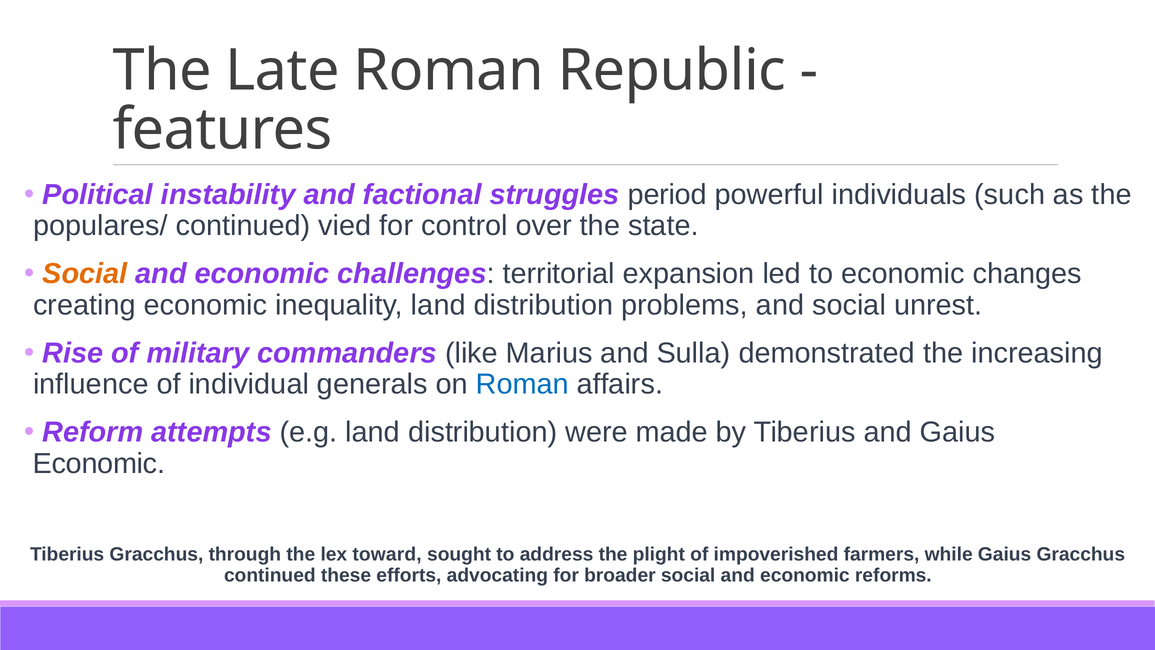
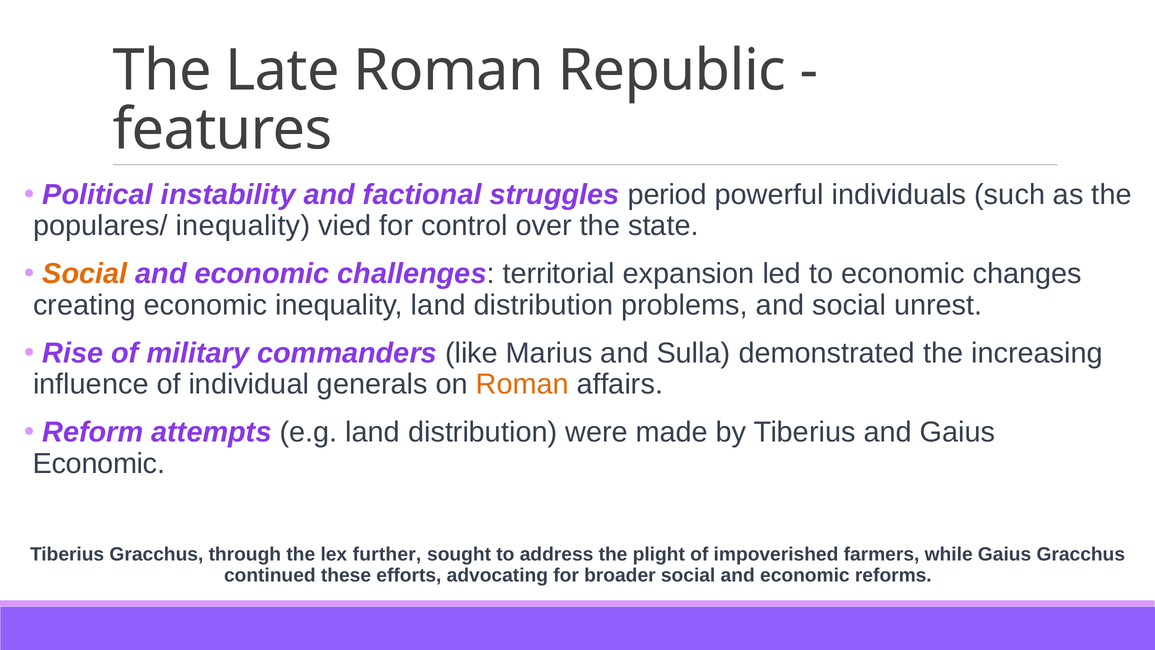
populares/ continued: continued -> inequality (243, 226)
Roman colour: blue -> orange (522, 384)
toward: toward -> further (387, 554)
